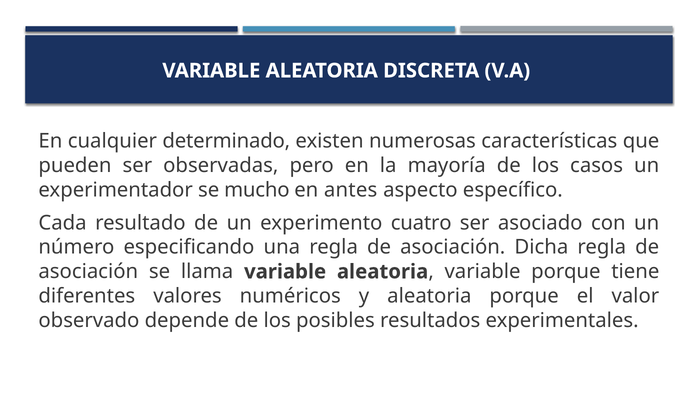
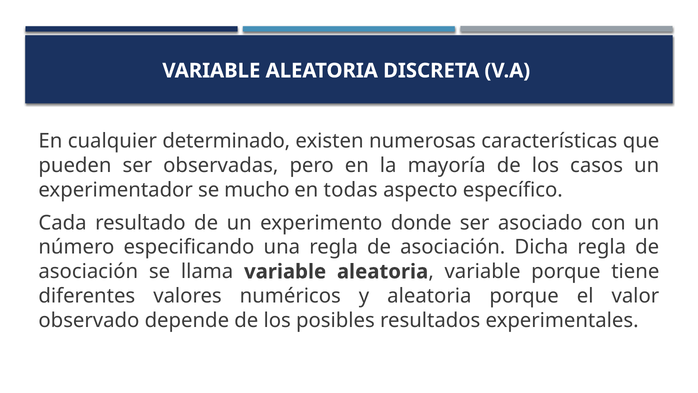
antes: antes -> todas (351, 190)
cuatro: cuatro -> donde (421, 223)
